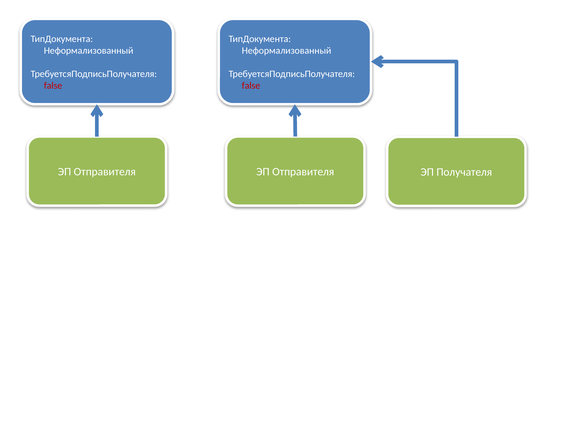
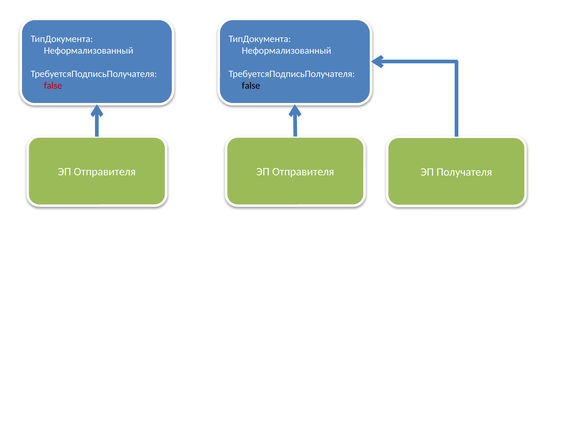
false colour: red -> black (251, 86)
